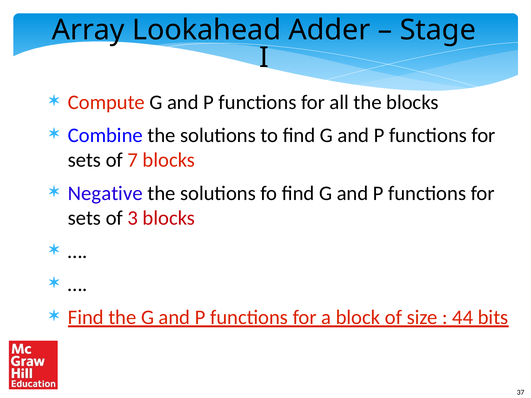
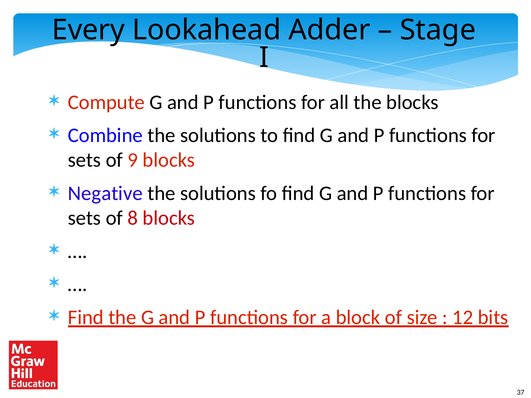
Array: Array -> Every (88, 30)
7: 7 -> 9 (133, 160)
3: 3 -> 8 (133, 218)
44: 44 -> 12 (463, 318)
